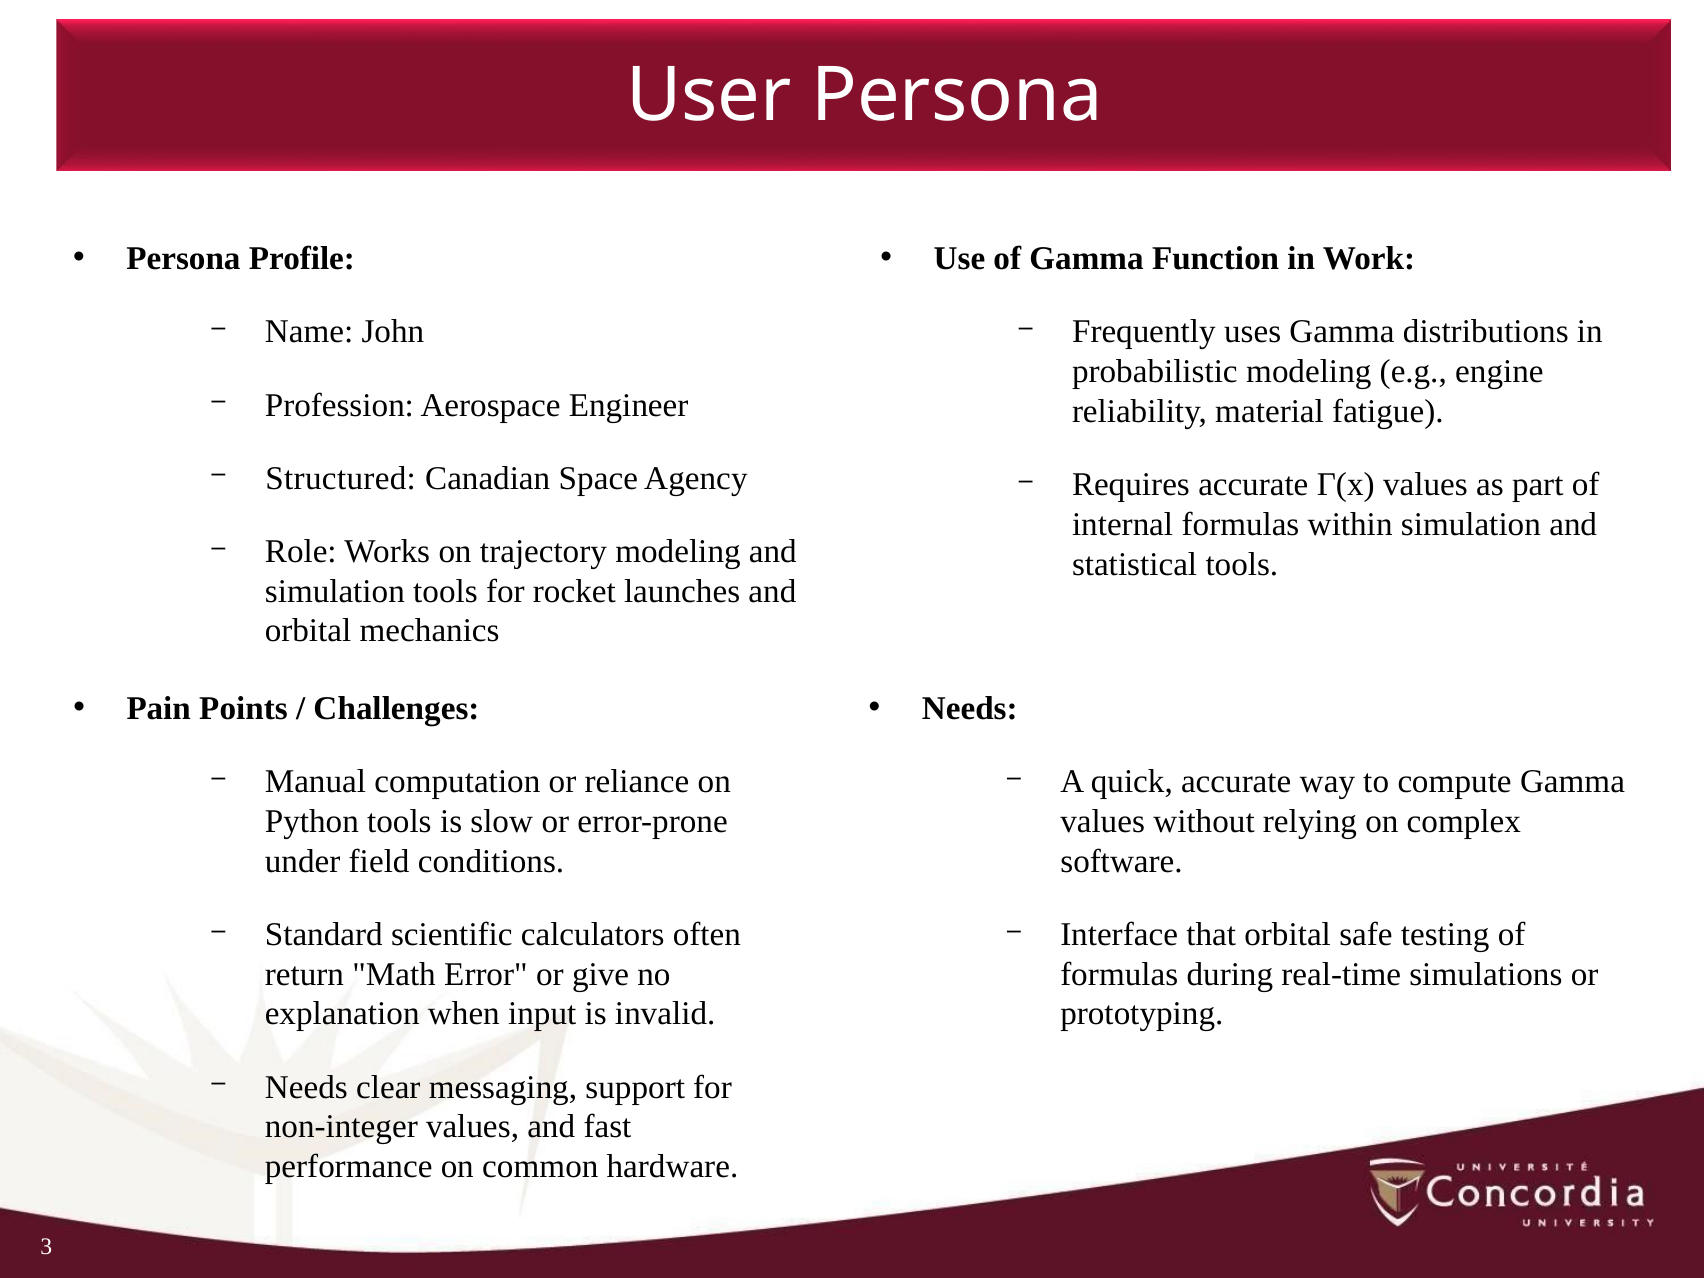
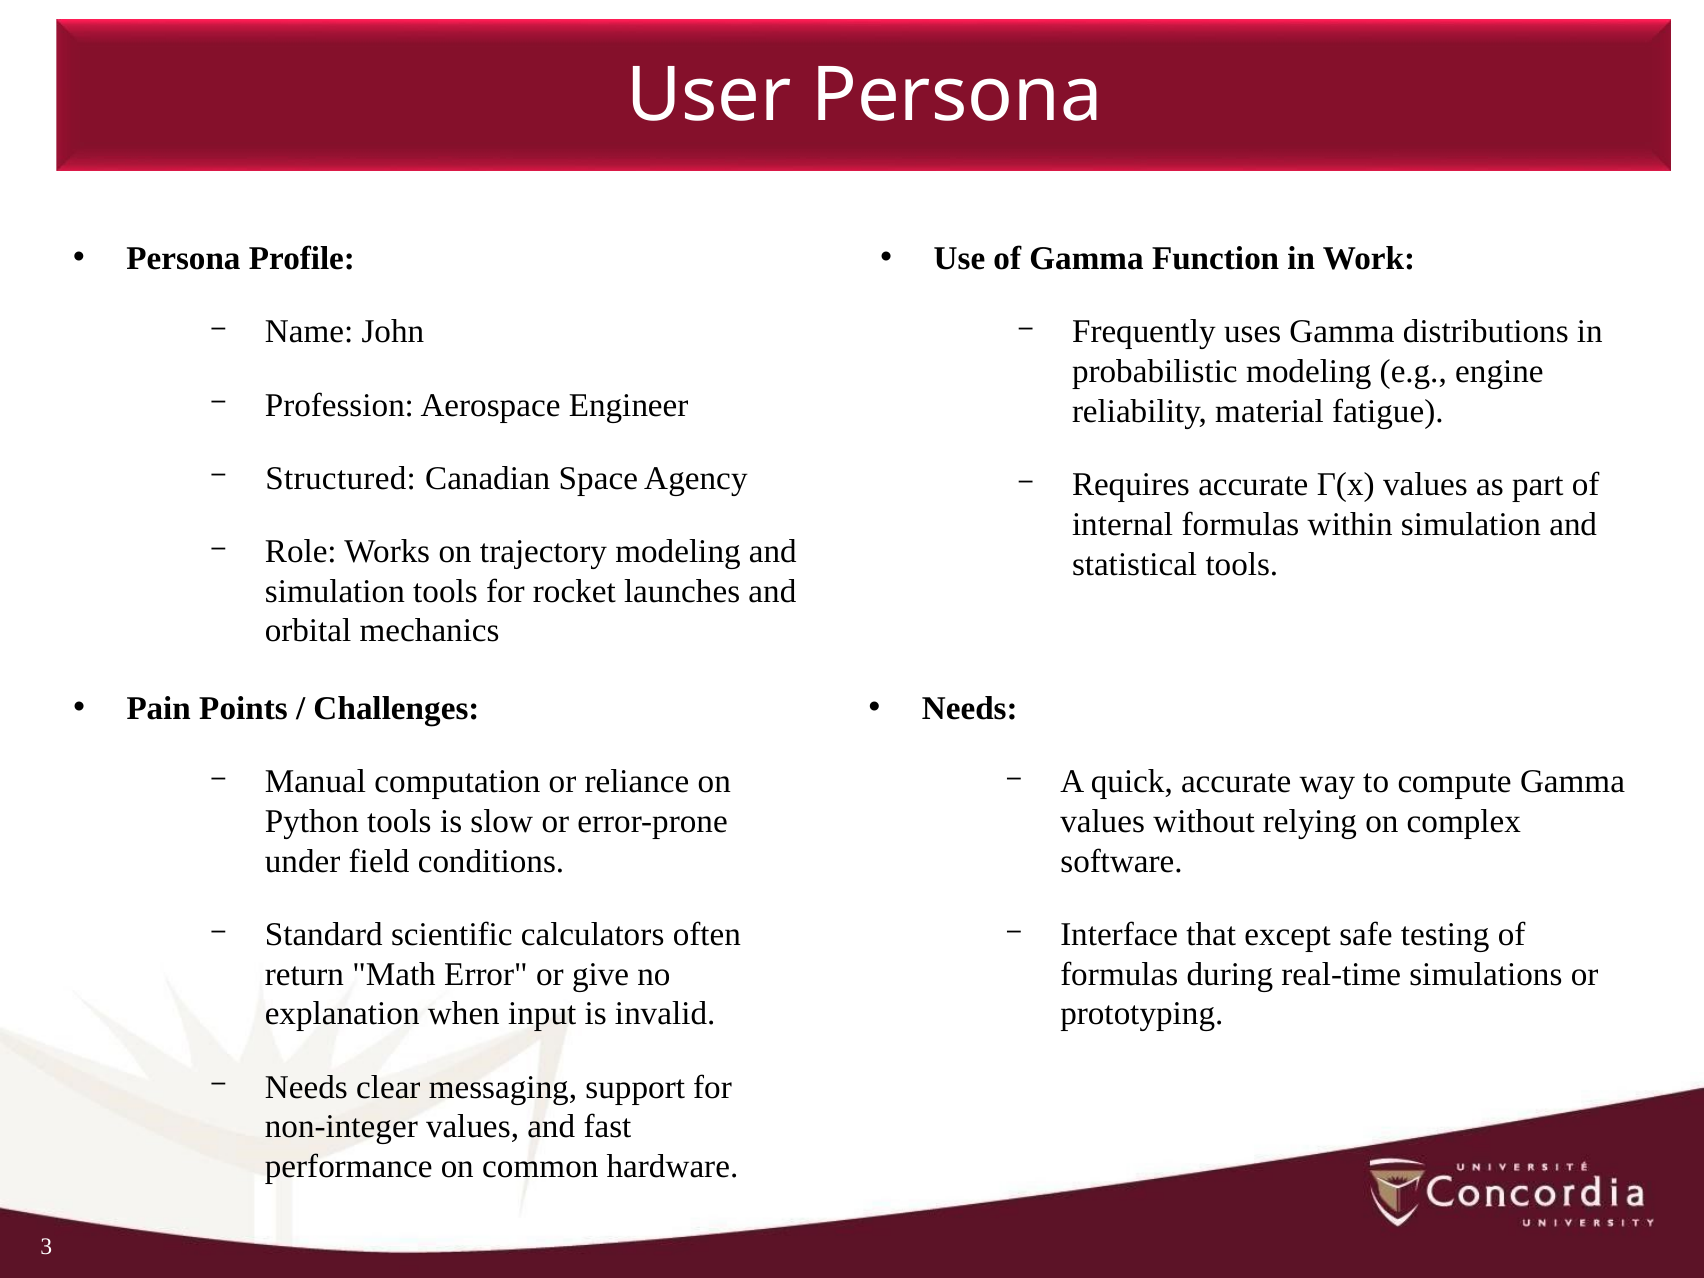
that orbital: orbital -> except (1288, 934)
